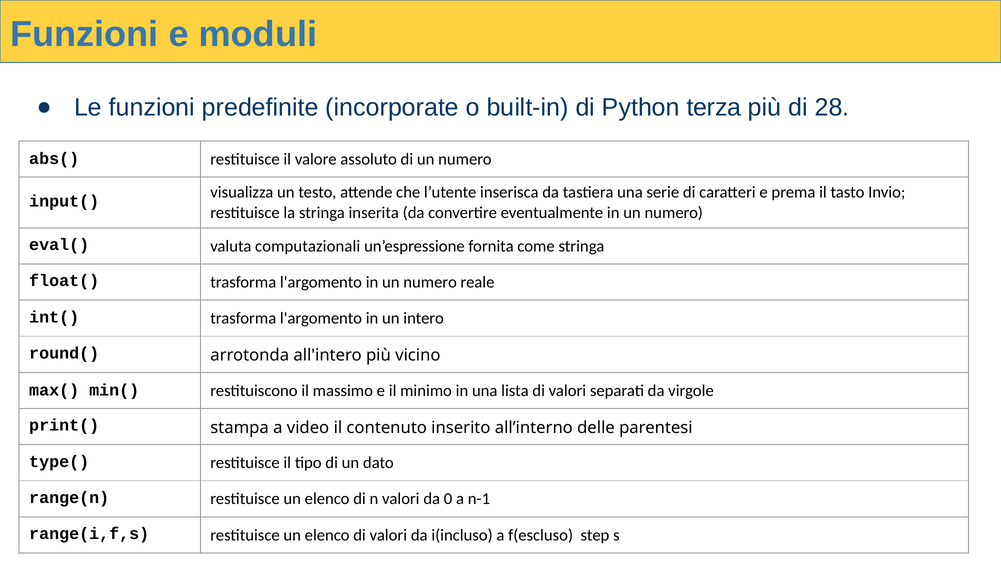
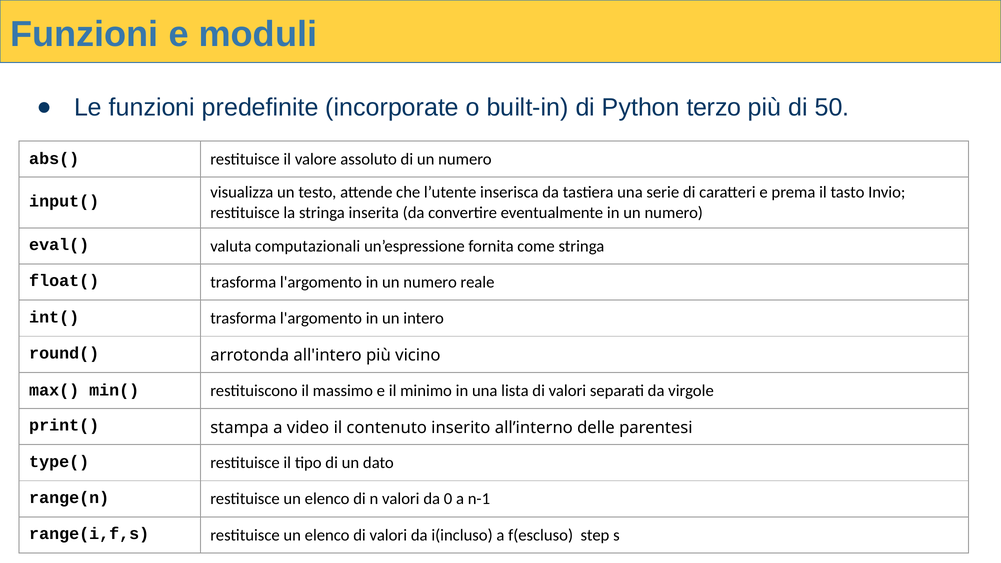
terza: terza -> terzo (714, 107)
28: 28 -> 50 (832, 107)
